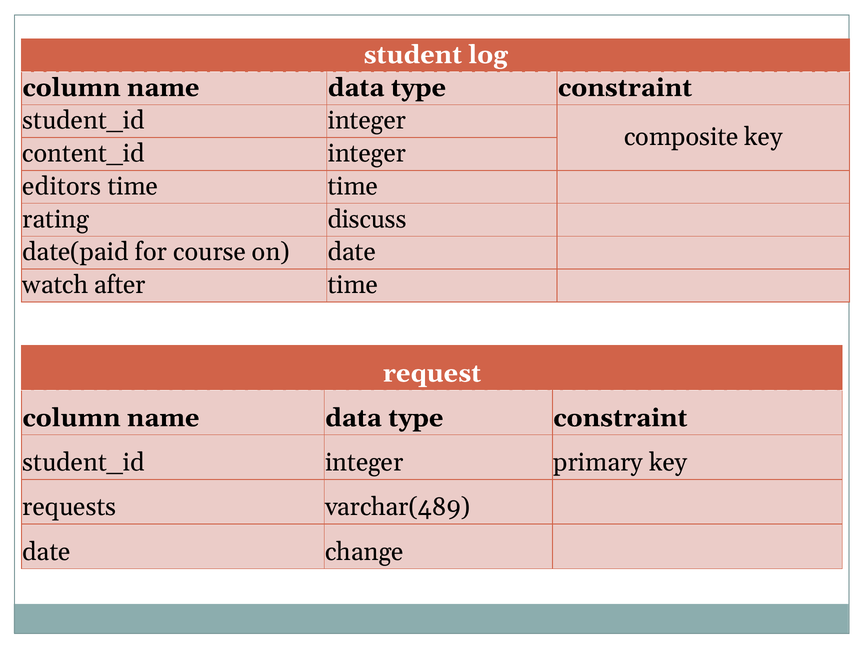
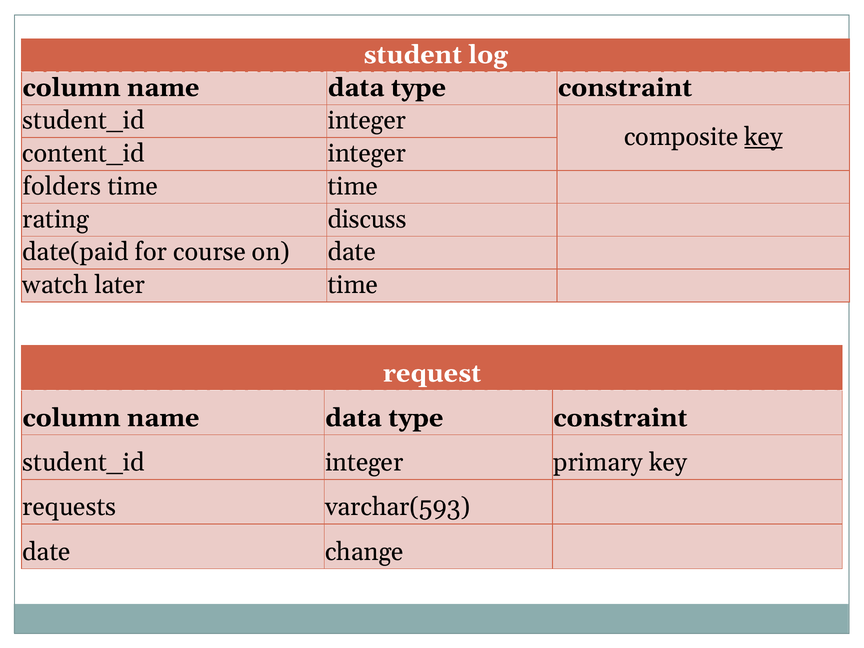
key underline: none -> present (763, 137)
editors: editors -> folders (62, 186)
after: after -> later (120, 285)
varchar(489: varchar(489 -> varchar(593 (398, 507)
